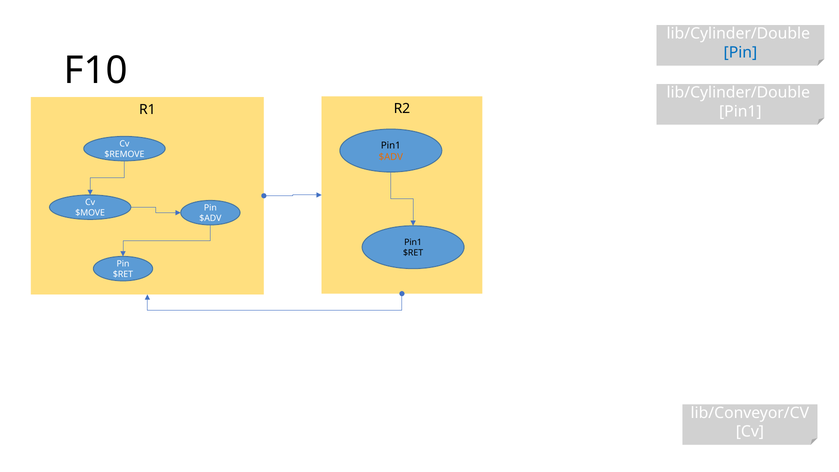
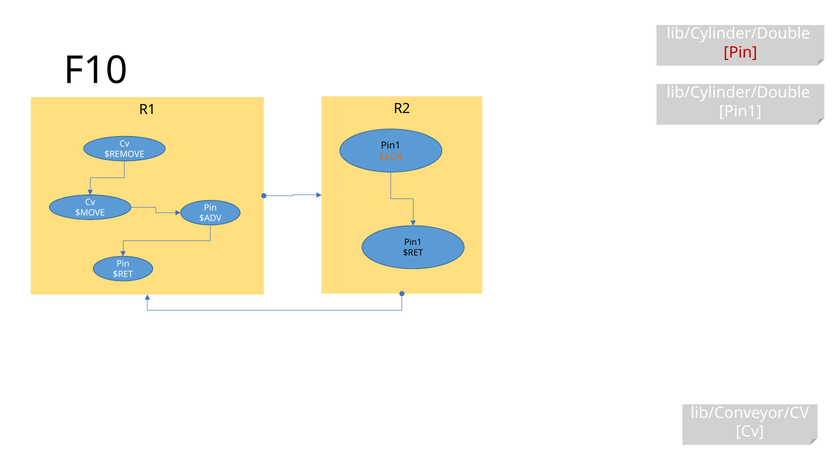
Pin colour: blue -> red (740, 53)
